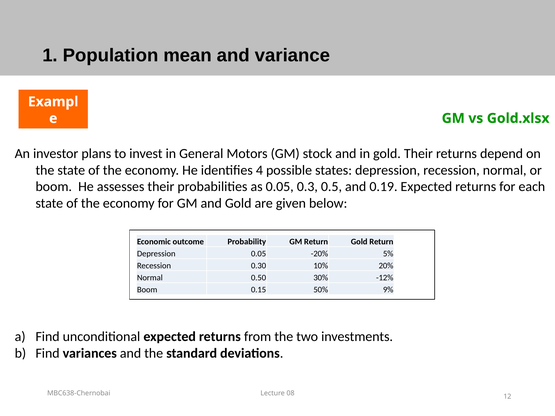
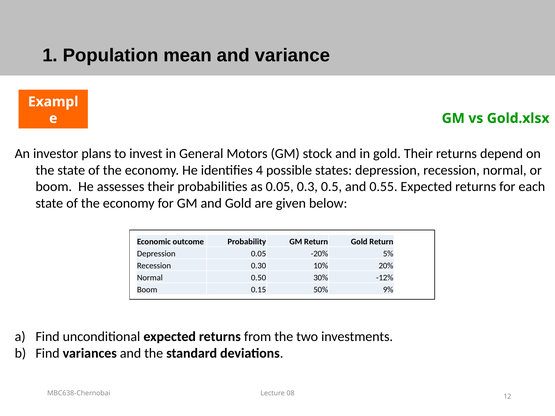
0.19: 0.19 -> 0.55 (383, 187)
